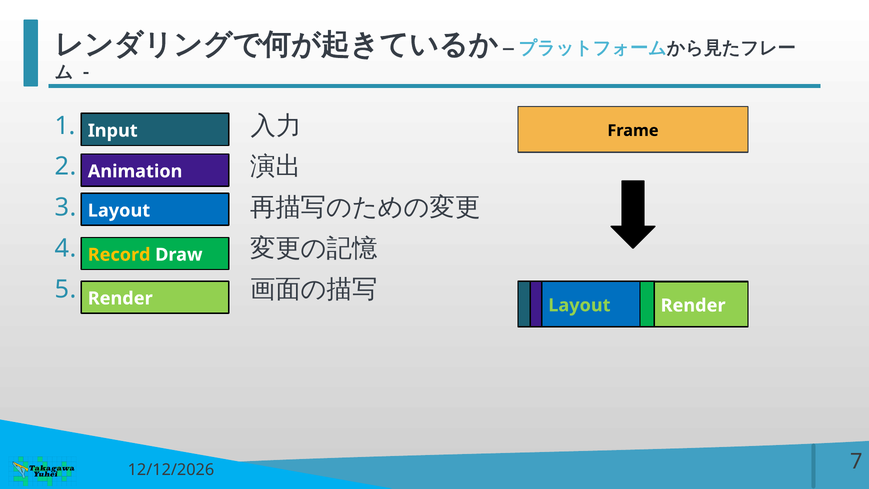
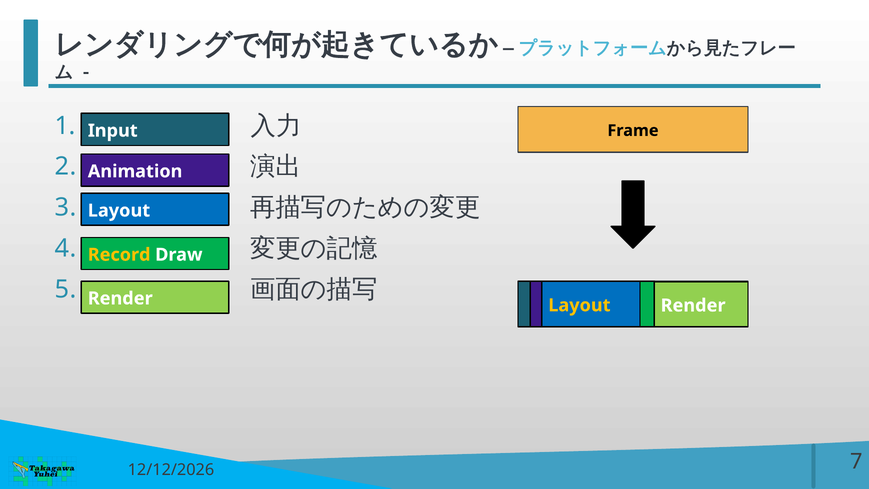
Layout colour: light green -> yellow (579, 305)
